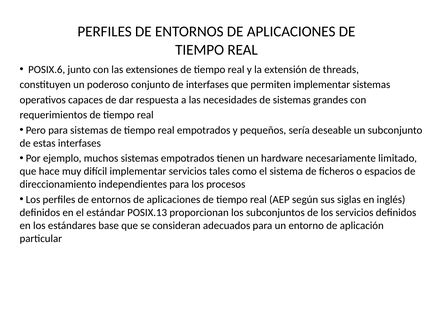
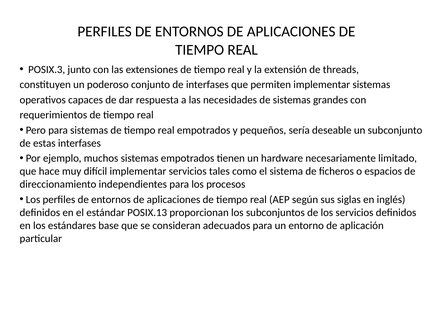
POSIX.6: POSIX.6 -> POSIX.3 (47, 69)
